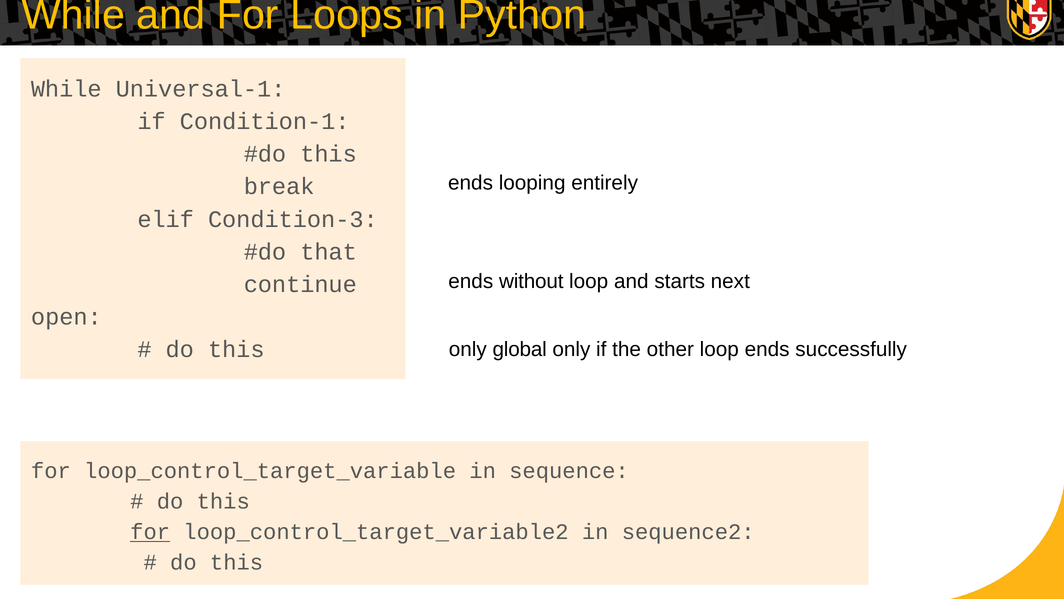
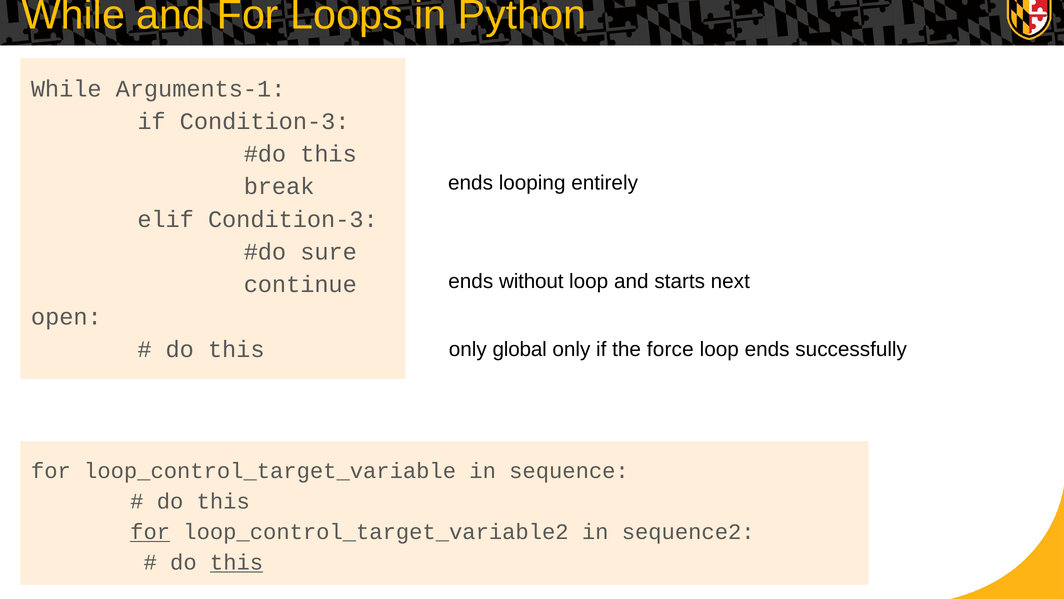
Universal-1: Universal-1 -> Arguments-1 (201, 89)
if Condition-1: Condition-1 -> Condition-3 (265, 121)
that: that -> sure (329, 252)
other: other -> force (670, 349)
this underline: none -> present (237, 562)
